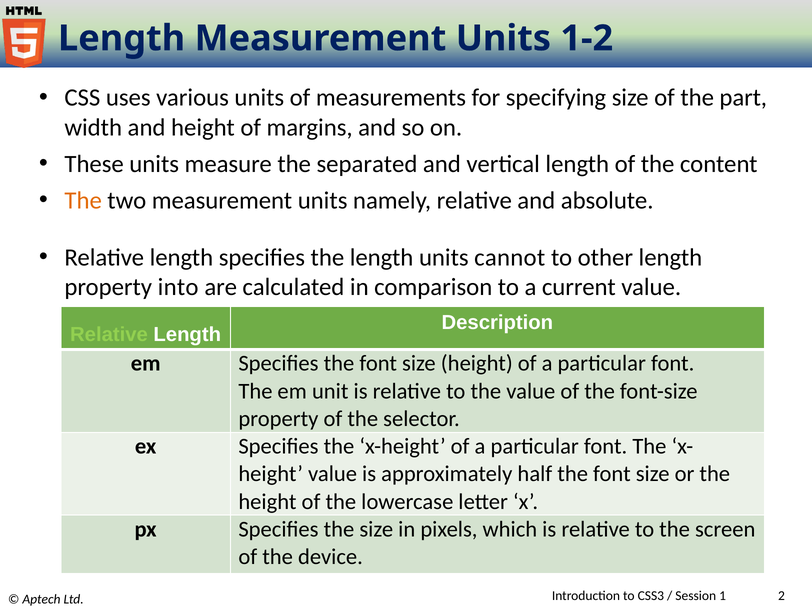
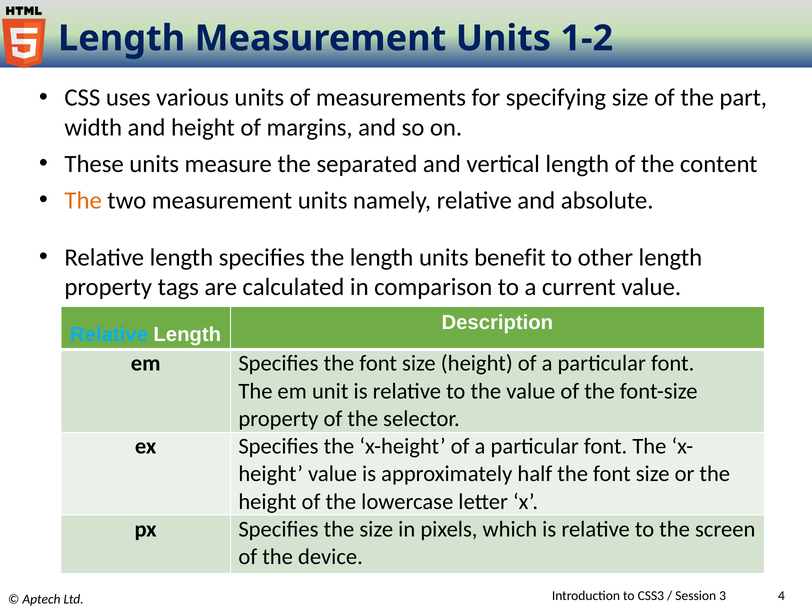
cannot: cannot -> benefit (510, 257)
into: into -> tags (178, 287)
Relative colour: light green -> light blue (109, 334)
1: 1 -> 3 (723, 596)
2: 2 -> 4 (781, 596)
